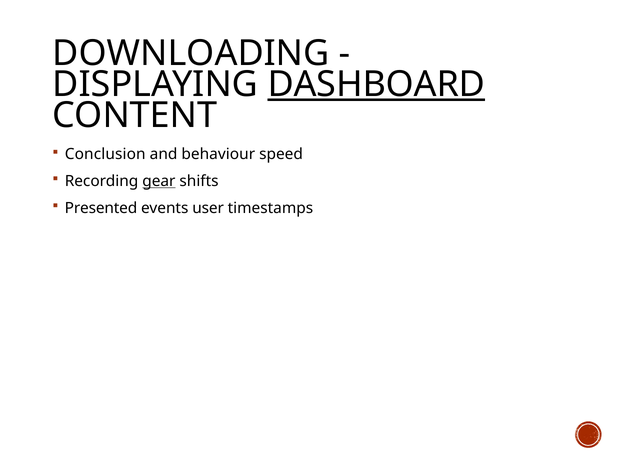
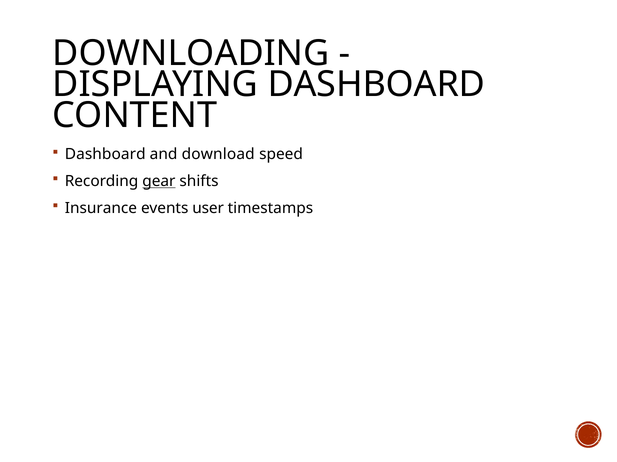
DASHBOARD underline: present -> none (376, 84)
Conclusion: Conclusion -> Dashboard (105, 154)
behaviour: behaviour -> download (218, 154)
Presented: Presented -> Insurance (101, 208)
